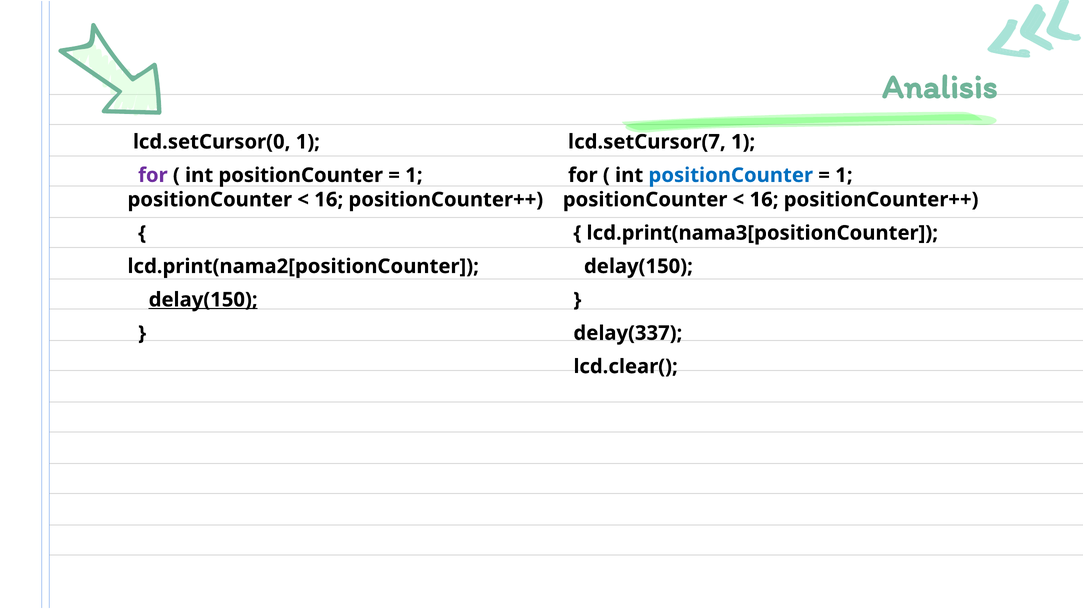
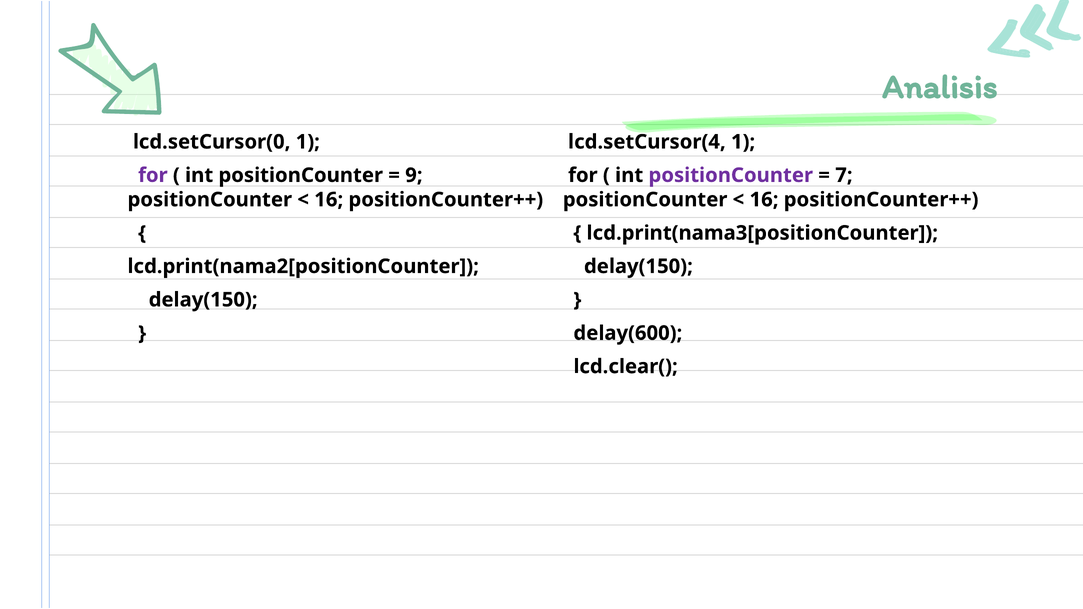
lcd.setCursor(7: lcd.setCursor(7 -> lcd.setCursor(4 (647, 142)
1: 1 -> 9 (414, 175)
positionCounter colour: blue -> purple (731, 175)
1: 1 -> 7 (844, 175)
delay(150 underline: present -> none (203, 300)
delay(337: delay(337 -> delay(600 (628, 333)
